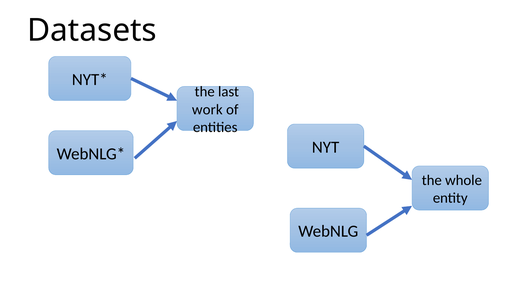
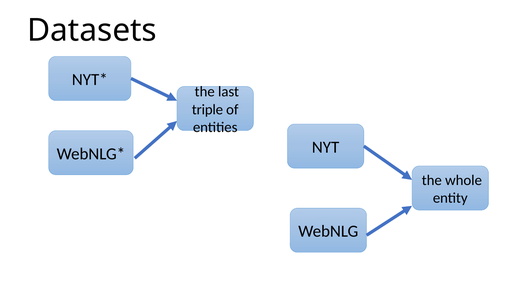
work: work -> triple (207, 110)
